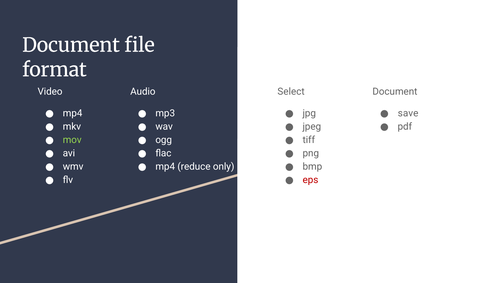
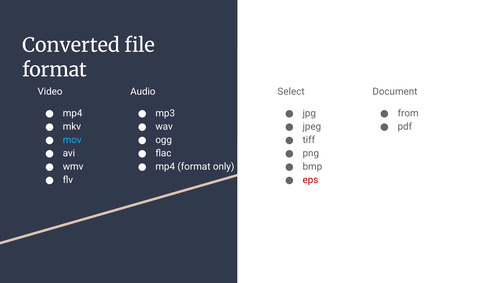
Document: Document -> Converted (71, 45)
save: save -> from (408, 113)
mov colour: light green -> light blue (72, 140)
mp4 reduce: reduce -> format (194, 167)
